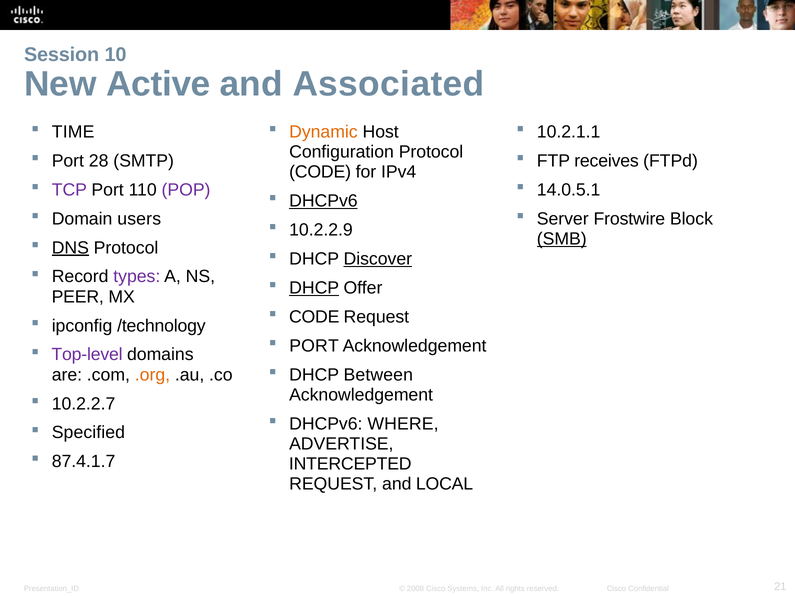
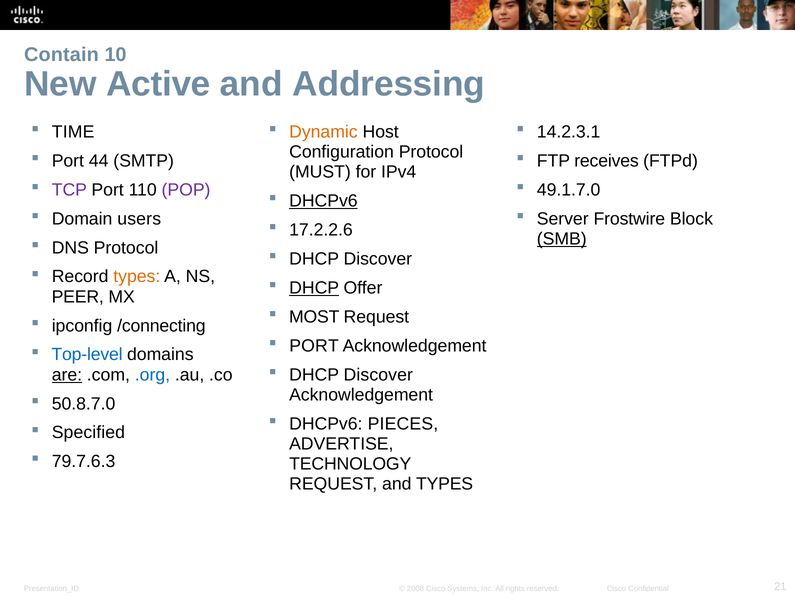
Session: Session -> Contain (61, 55)
Associated: Associated -> Addressing (389, 84)
10.2.1.1: 10.2.1.1 -> 14.2.3.1 (569, 132)
28: 28 -> 44 (99, 161)
CODE: CODE -> MUST (320, 172)
14.0.5.1: 14.0.5.1 -> 49.1.7.0 (569, 190)
10.2.2.9: 10.2.2.9 -> 17.2.2.6 (321, 230)
DNS underline: present -> none (70, 248)
Discover underline: present -> none (378, 259)
types colour: purple -> orange (137, 277)
CODE: CODE -> MOST (314, 317)
/technology: /technology -> /connecting (161, 326)
Top-level colour: purple -> blue (87, 355)
Between: Between -> Discover (378, 375)
are underline: none -> present (67, 375)
.org colour: orange -> blue (152, 375)
10.2.2.7: 10.2.2.7 -> 50.8.7.0 (84, 404)
WHERE: WHERE -> PIECES (403, 424)
87.4.1.7: 87.4.1.7 -> 79.7.6.3 (84, 462)
INTERCEPTED: INTERCEPTED -> TECHNOLOGY (350, 464)
and LOCAL: LOCAL -> TYPES (445, 484)
